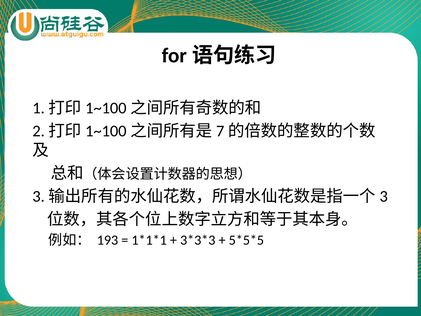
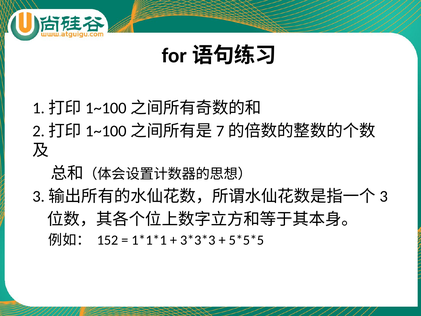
193: 193 -> 152 (107, 240)
